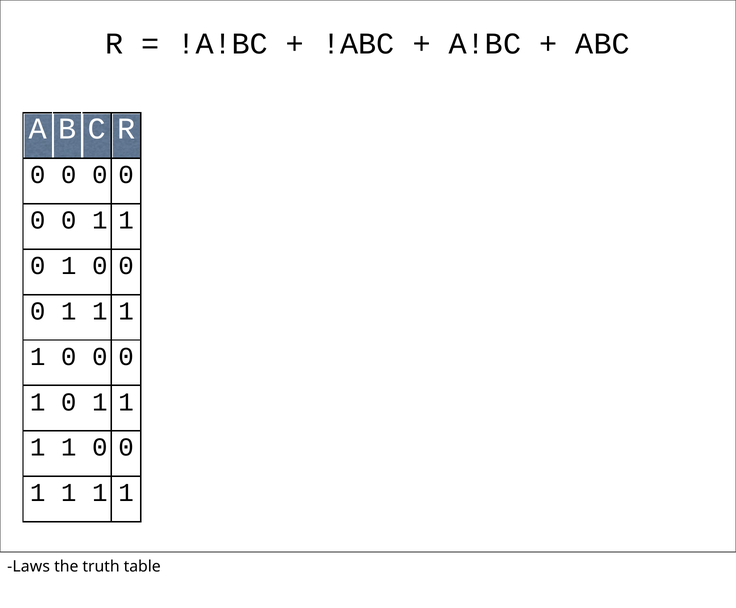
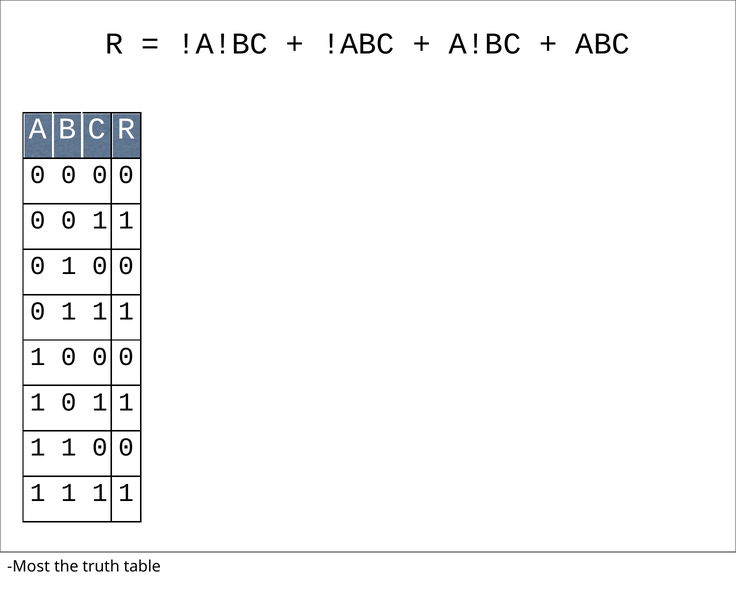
Laws: Laws -> Most (29, 567)
